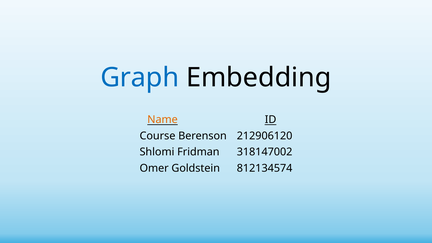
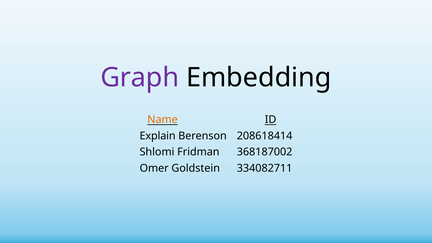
Graph colour: blue -> purple (140, 77)
Course: Course -> Explain (158, 136)
212906120: 212906120 -> 208618414 (265, 136)
318147002: 318147002 -> 368187002 (265, 152)
812134574: 812134574 -> 334082711 (265, 168)
